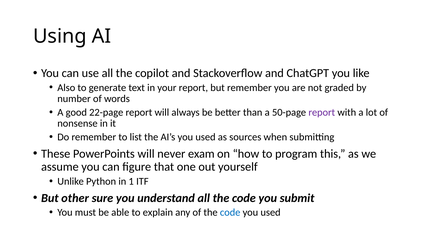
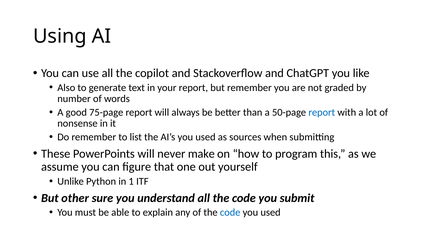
22-page: 22-page -> 75-page (106, 112)
report colour: purple -> blue (322, 112)
exam: exam -> make (201, 153)
